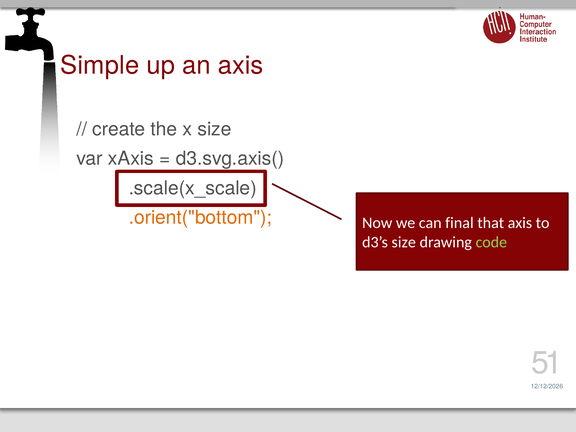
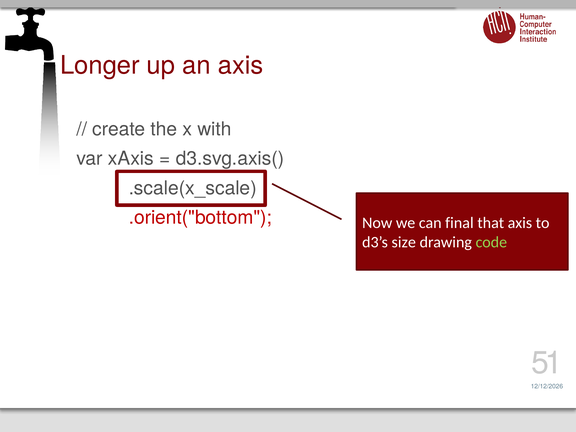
Simple: Simple -> Longer (100, 65)
x size: size -> with (215, 129)
.orient("bottom colour: orange -> red (200, 218)
